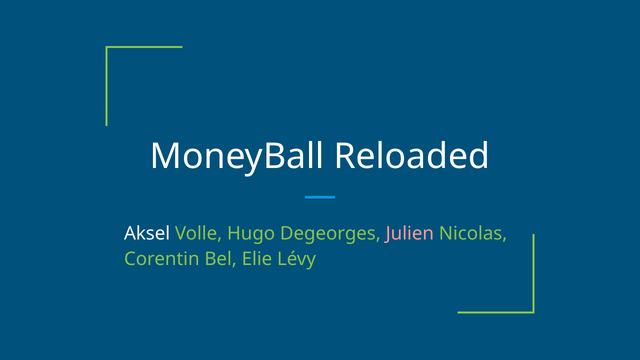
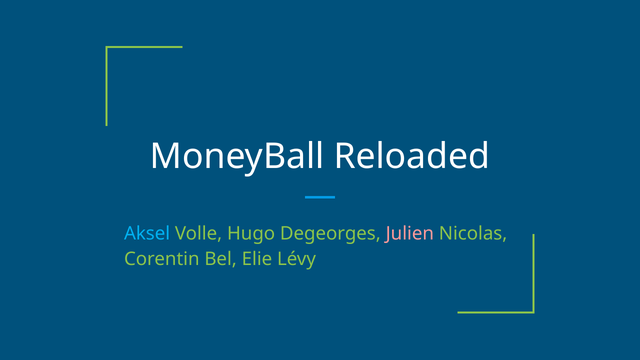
Aksel colour: white -> light blue (147, 234)
